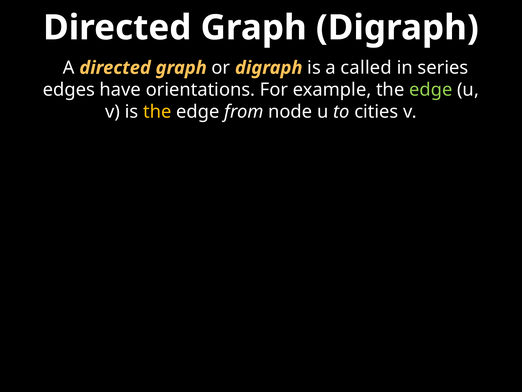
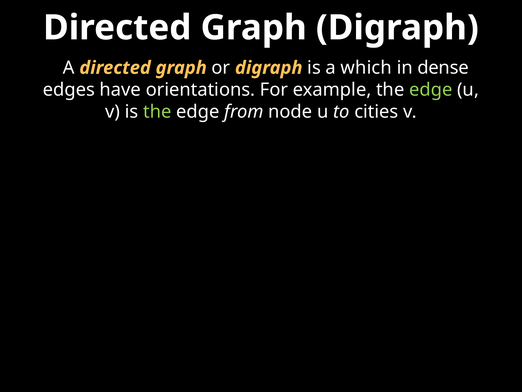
called: called -> which (366, 68)
series: series -> dense (443, 68)
the colour: yellow -> light green (157, 112)
